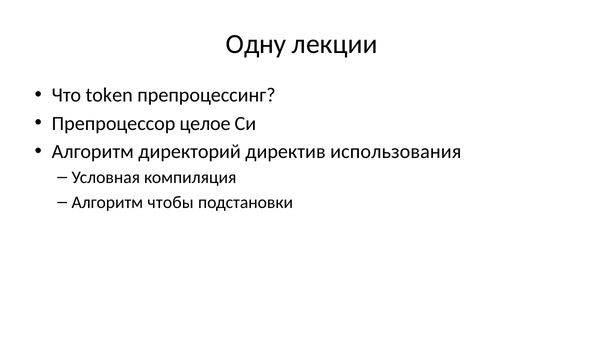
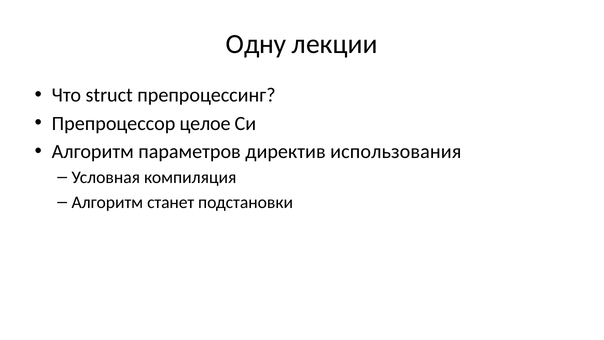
token: token -> struct (109, 95)
директорий: директорий -> параметров (190, 151)
чтобы: чтобы -> станет (171, 202)
